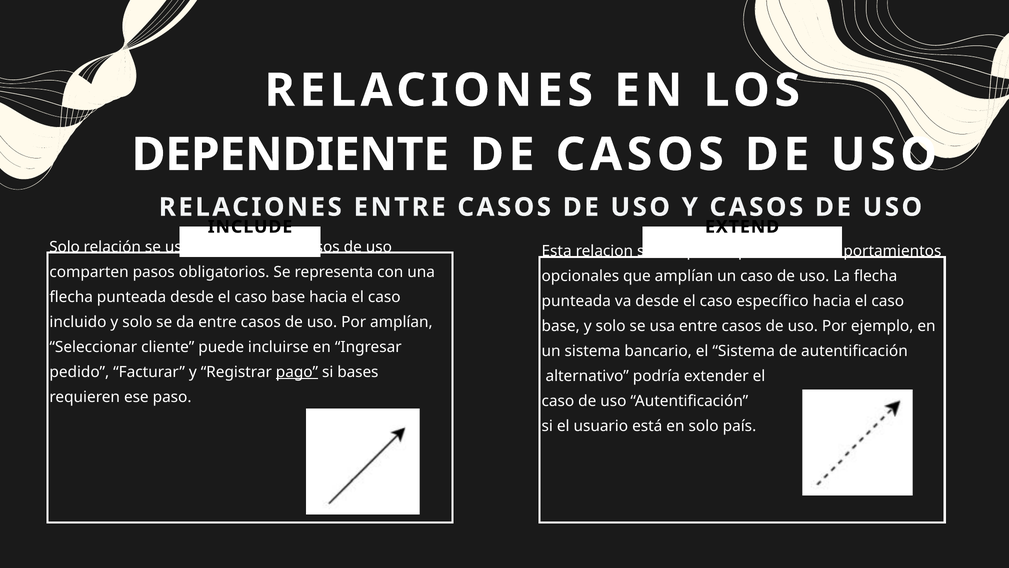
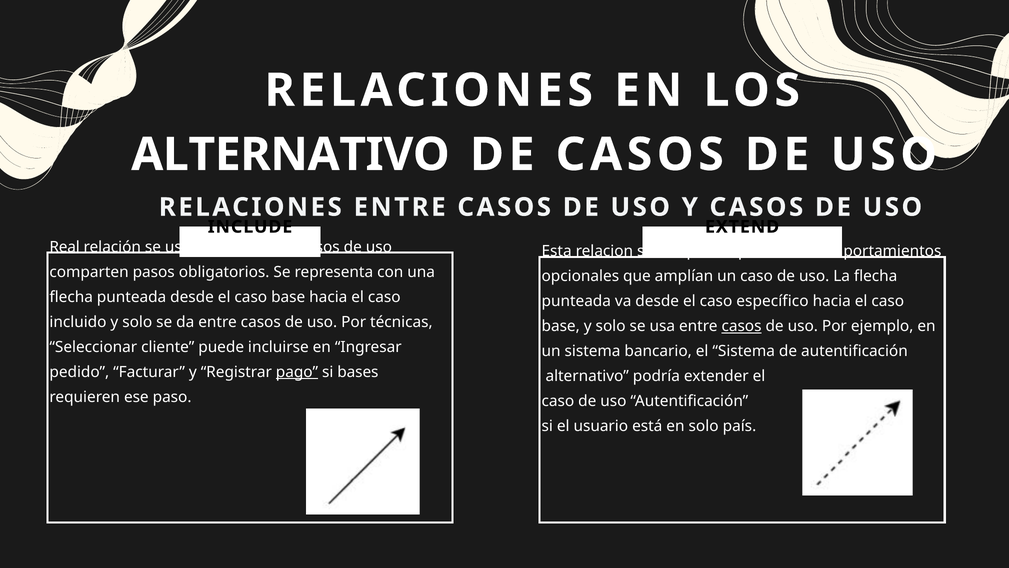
DEPENDIENTE: DEPENDIENTE -> ALTERNATIVO (290, 155)
Solo: Solo -> Real (65, 247)
Por amplían: amplían -> técnicas (401, 322)
casos underline: none -> present (742, 326)
